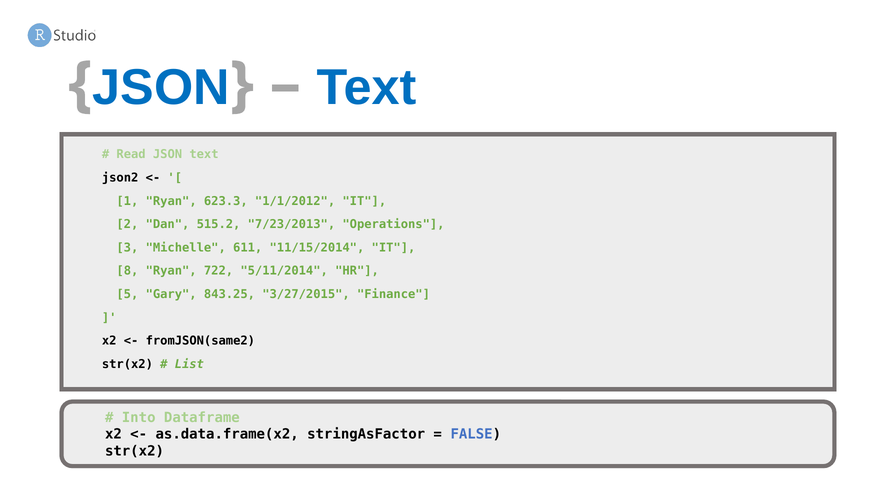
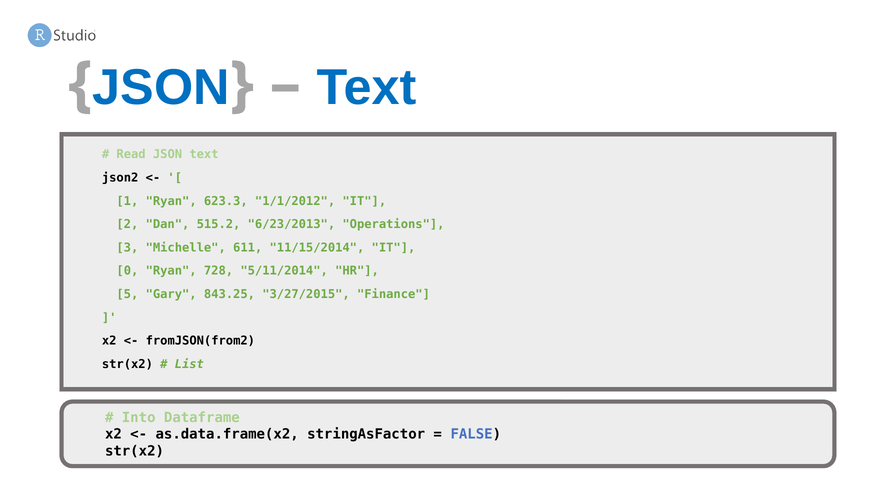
7/23/2013: 7/23/2013 -> 6/23/2013 (291, 224)
8: 8 -> 0 (127, 271)
722: 722 -> 728 (219, 271)
fromJSON(same2: fromJSON(same2 -> fromJSON(from2 (200, 341)
